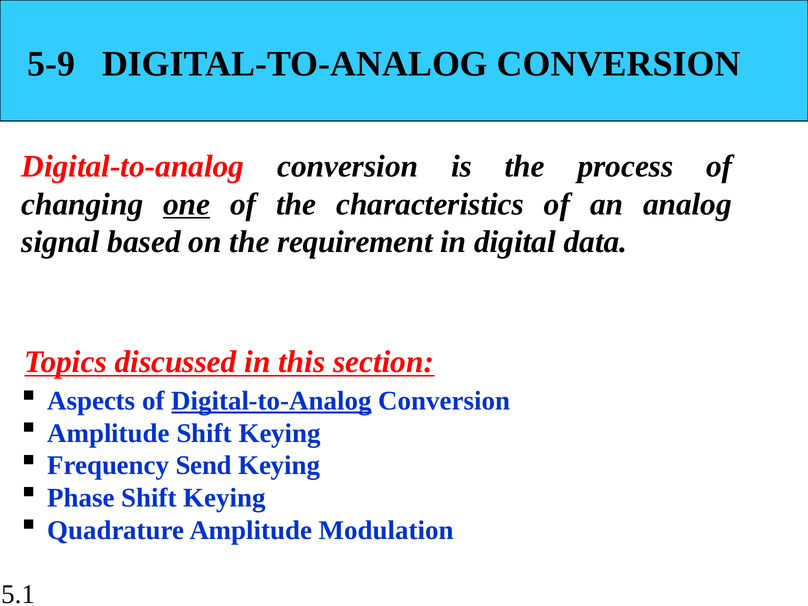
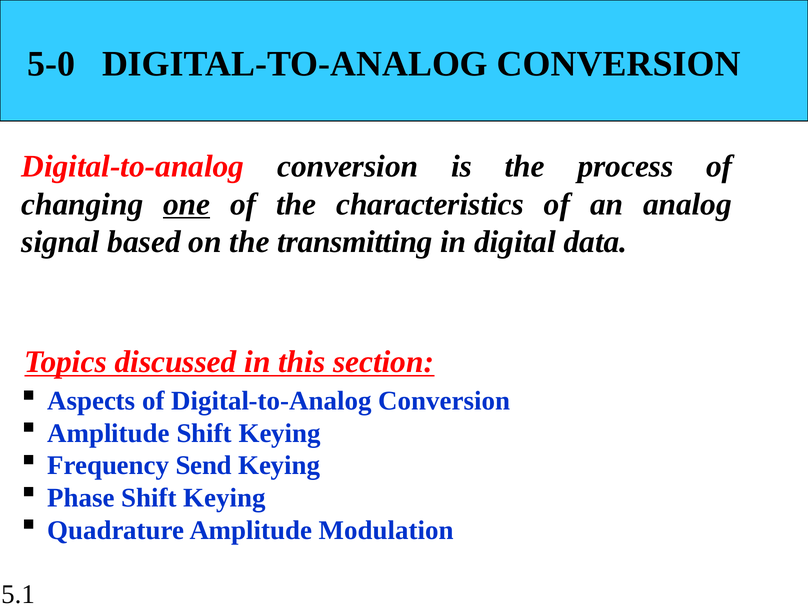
5-9: 5-9 -> 5-0 (51, 64)
requirement: requirement -> transmitting (355, 242)
Digital-to-Analog underline: present -> none (271, 401)
